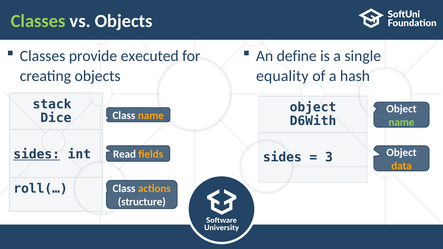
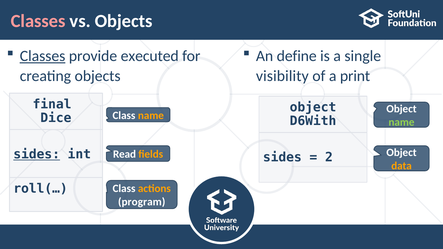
Classes colour: light green -> pink (38, 21)
Classes underline: none -> present (43, 56)
equality: equality -> visibility (282, 76)
hash: hash -> print (355, 76)
stack: stack -> final (52, 104)
3: 3 -> 2 (329, 157)
structure: structure -> program (142, 202)
